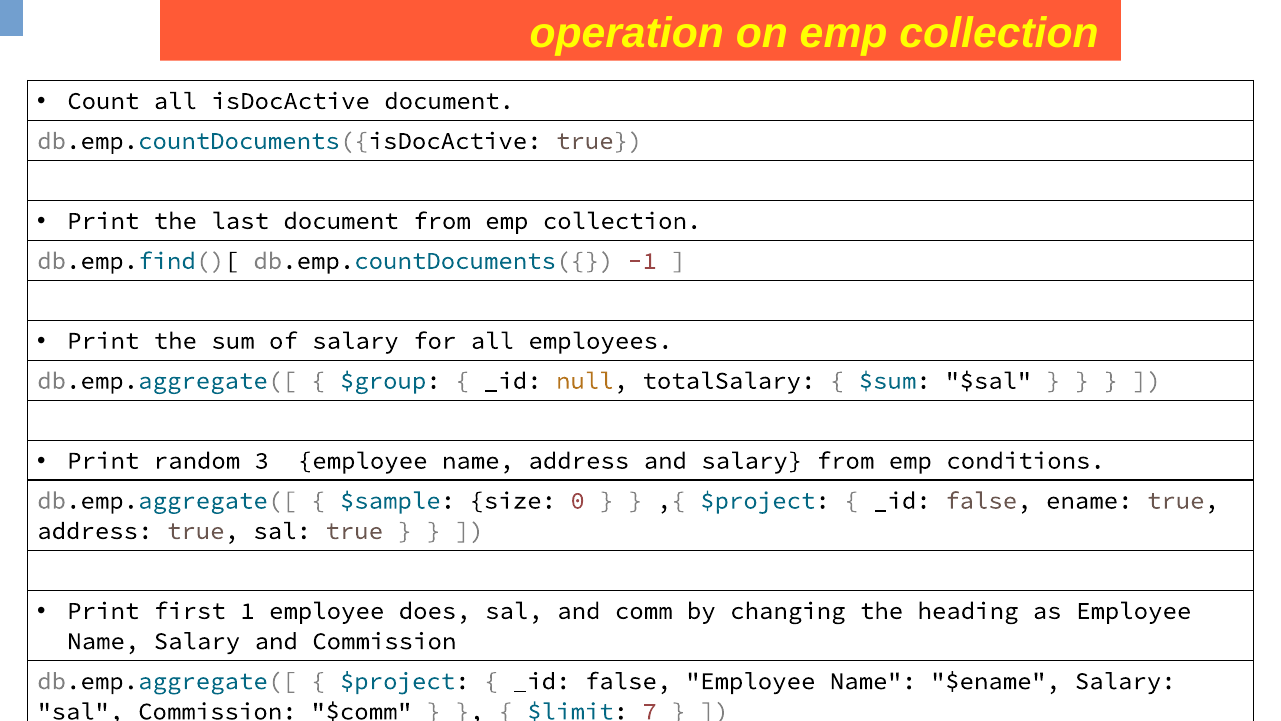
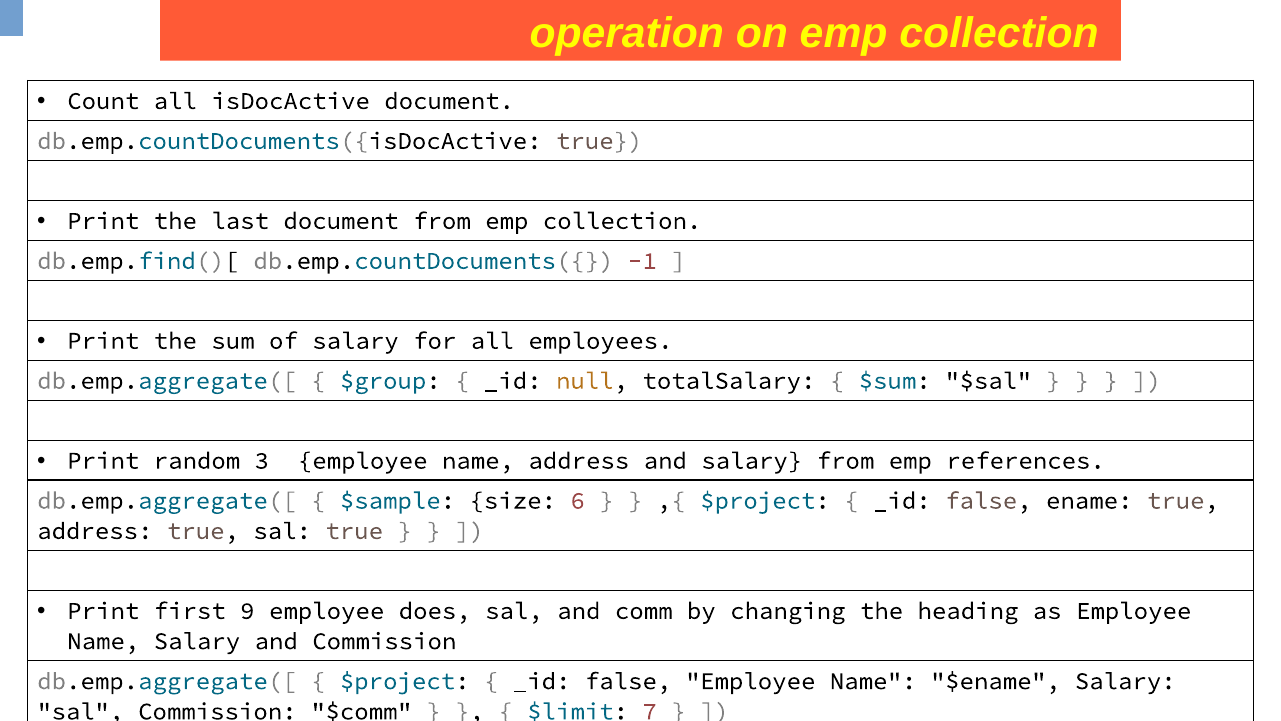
conditions: conditions -> references (1026, 460)
0: 0 -> 6 (578, 500)
1: 1 -> 9 (247, 611)
